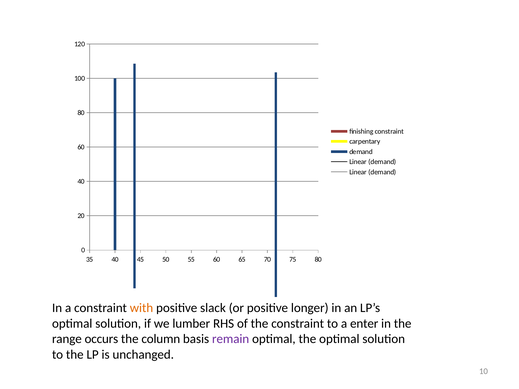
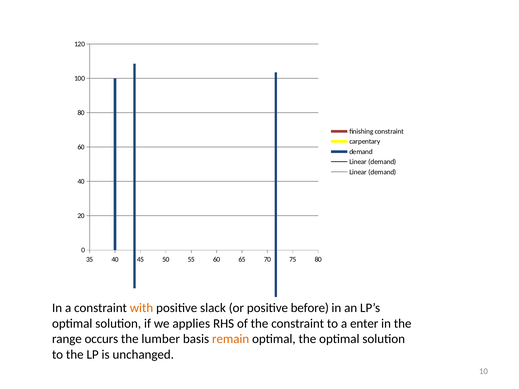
longer: longer -> before (310, 308)
lumber: lumber -> applies (191, 324)
column: column -> lumber (161, 339)
remain colour: purple -> orange (231, 339)
